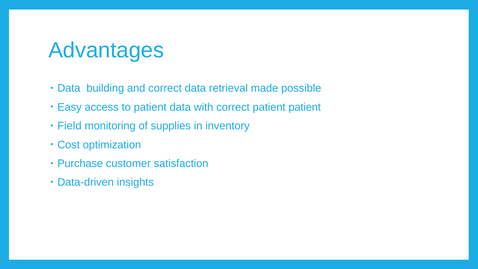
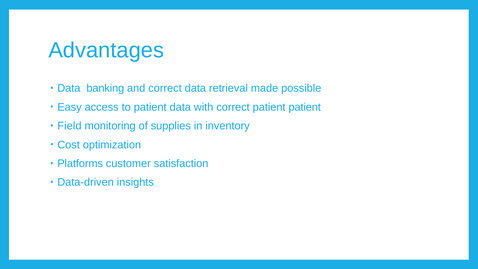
building: building -> banking (105, 88)
Purchase: Purchase -> Platforms (80, 163)
